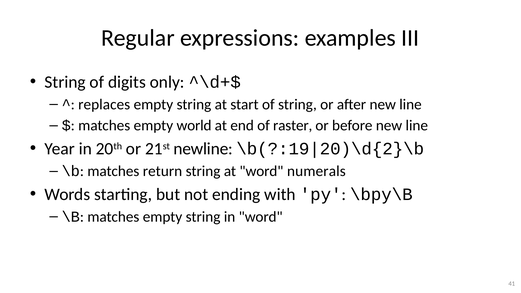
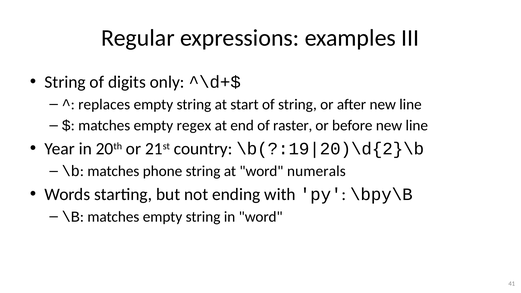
world: world -> regex (194, 126)
newline: newline -> country (203, 149)
return: return -> phone (163, 171)
